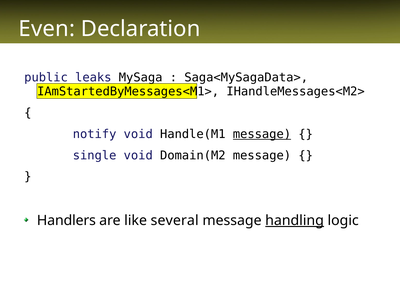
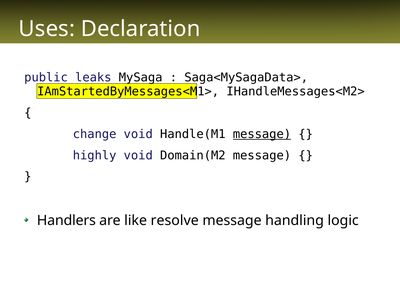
Even: Even -> Uses (47, 29)
notify: notify -> change (95, 134)
single: single -> highly (95, 155)
several: several -> resolve (175, 220)
handling underline: present -> none (295, 220)
